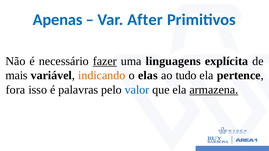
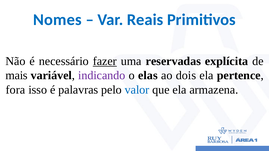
Apenas: Apenas -> Nomes (57, 20)
After: After -> Reais (145, 20)
linguagens: linguagens -> reservadas (173, 61)
indicando colour: orange -> purple (102, 76)
tudo: tudo -> dois (186, 76)
armazena underline: present -> none (214, 90)
